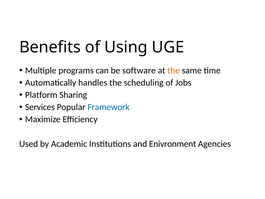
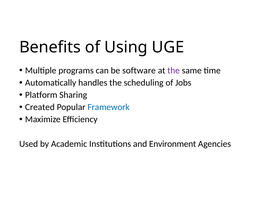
the colour: orange -> purple (174, 70)
Services: Services -> Created (40, 107)
Enivronment: Enivronment -> Environment (173, 144)
